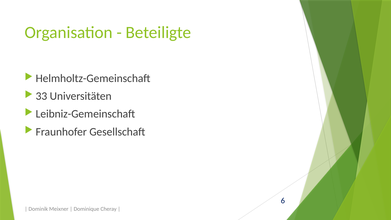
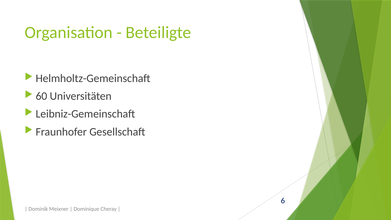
33: 33 -> 60 (41, 96)
